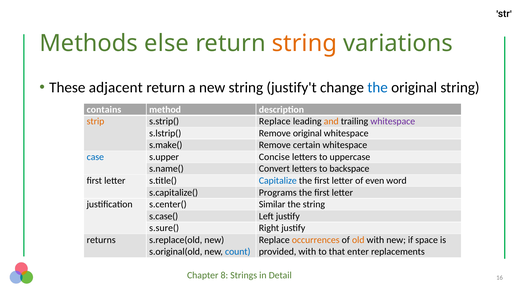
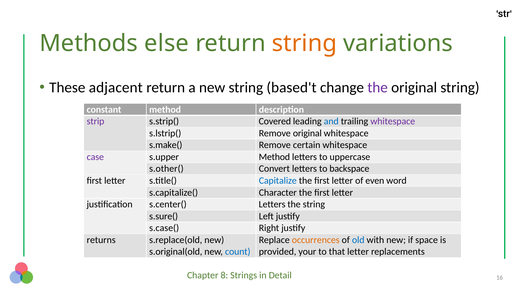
justify't: justify't -> based't (292, 88)
the colour: blue -> purple (378, 88)
contains: contains -> constant (104, 110)
strip colour: orange -> purple (95, 122)
s.strip( Replace: Replace -> Covered (275, 122)
and colour: orange -> blue (331, 122)
case colour: blue -> purple (95, 157)
s.upper Concise: Concise -> Method (274, 157)
s.name(: s.name( -> s.other( (166, 169)
Programs: Programs -> Character (278, 193)
s.center( Similar: Similar -> Letters (272, 205)
s.case(: s.case( -> s.sure( (164, 216)
s.sure(: s.sure( -> s.case( (164, 228)
old colour: orange -> blue (358, 240)
provided with: with -> your (307, 252)
that enter: enter -> letter (358, 252)
